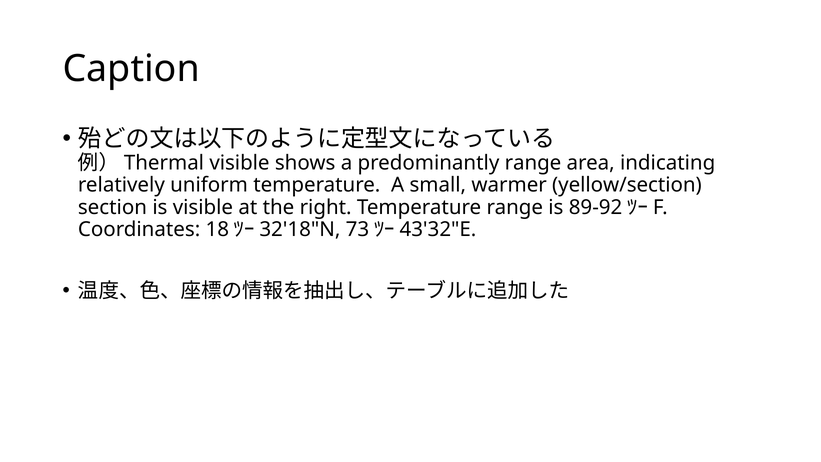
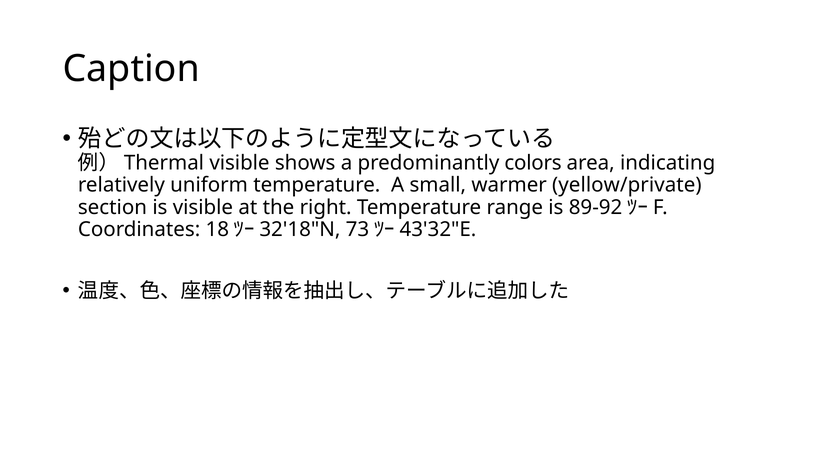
predominantly range: range -> colors (533, 163)
yellow/section: yellow/section -> yellow/private (627, 185)
